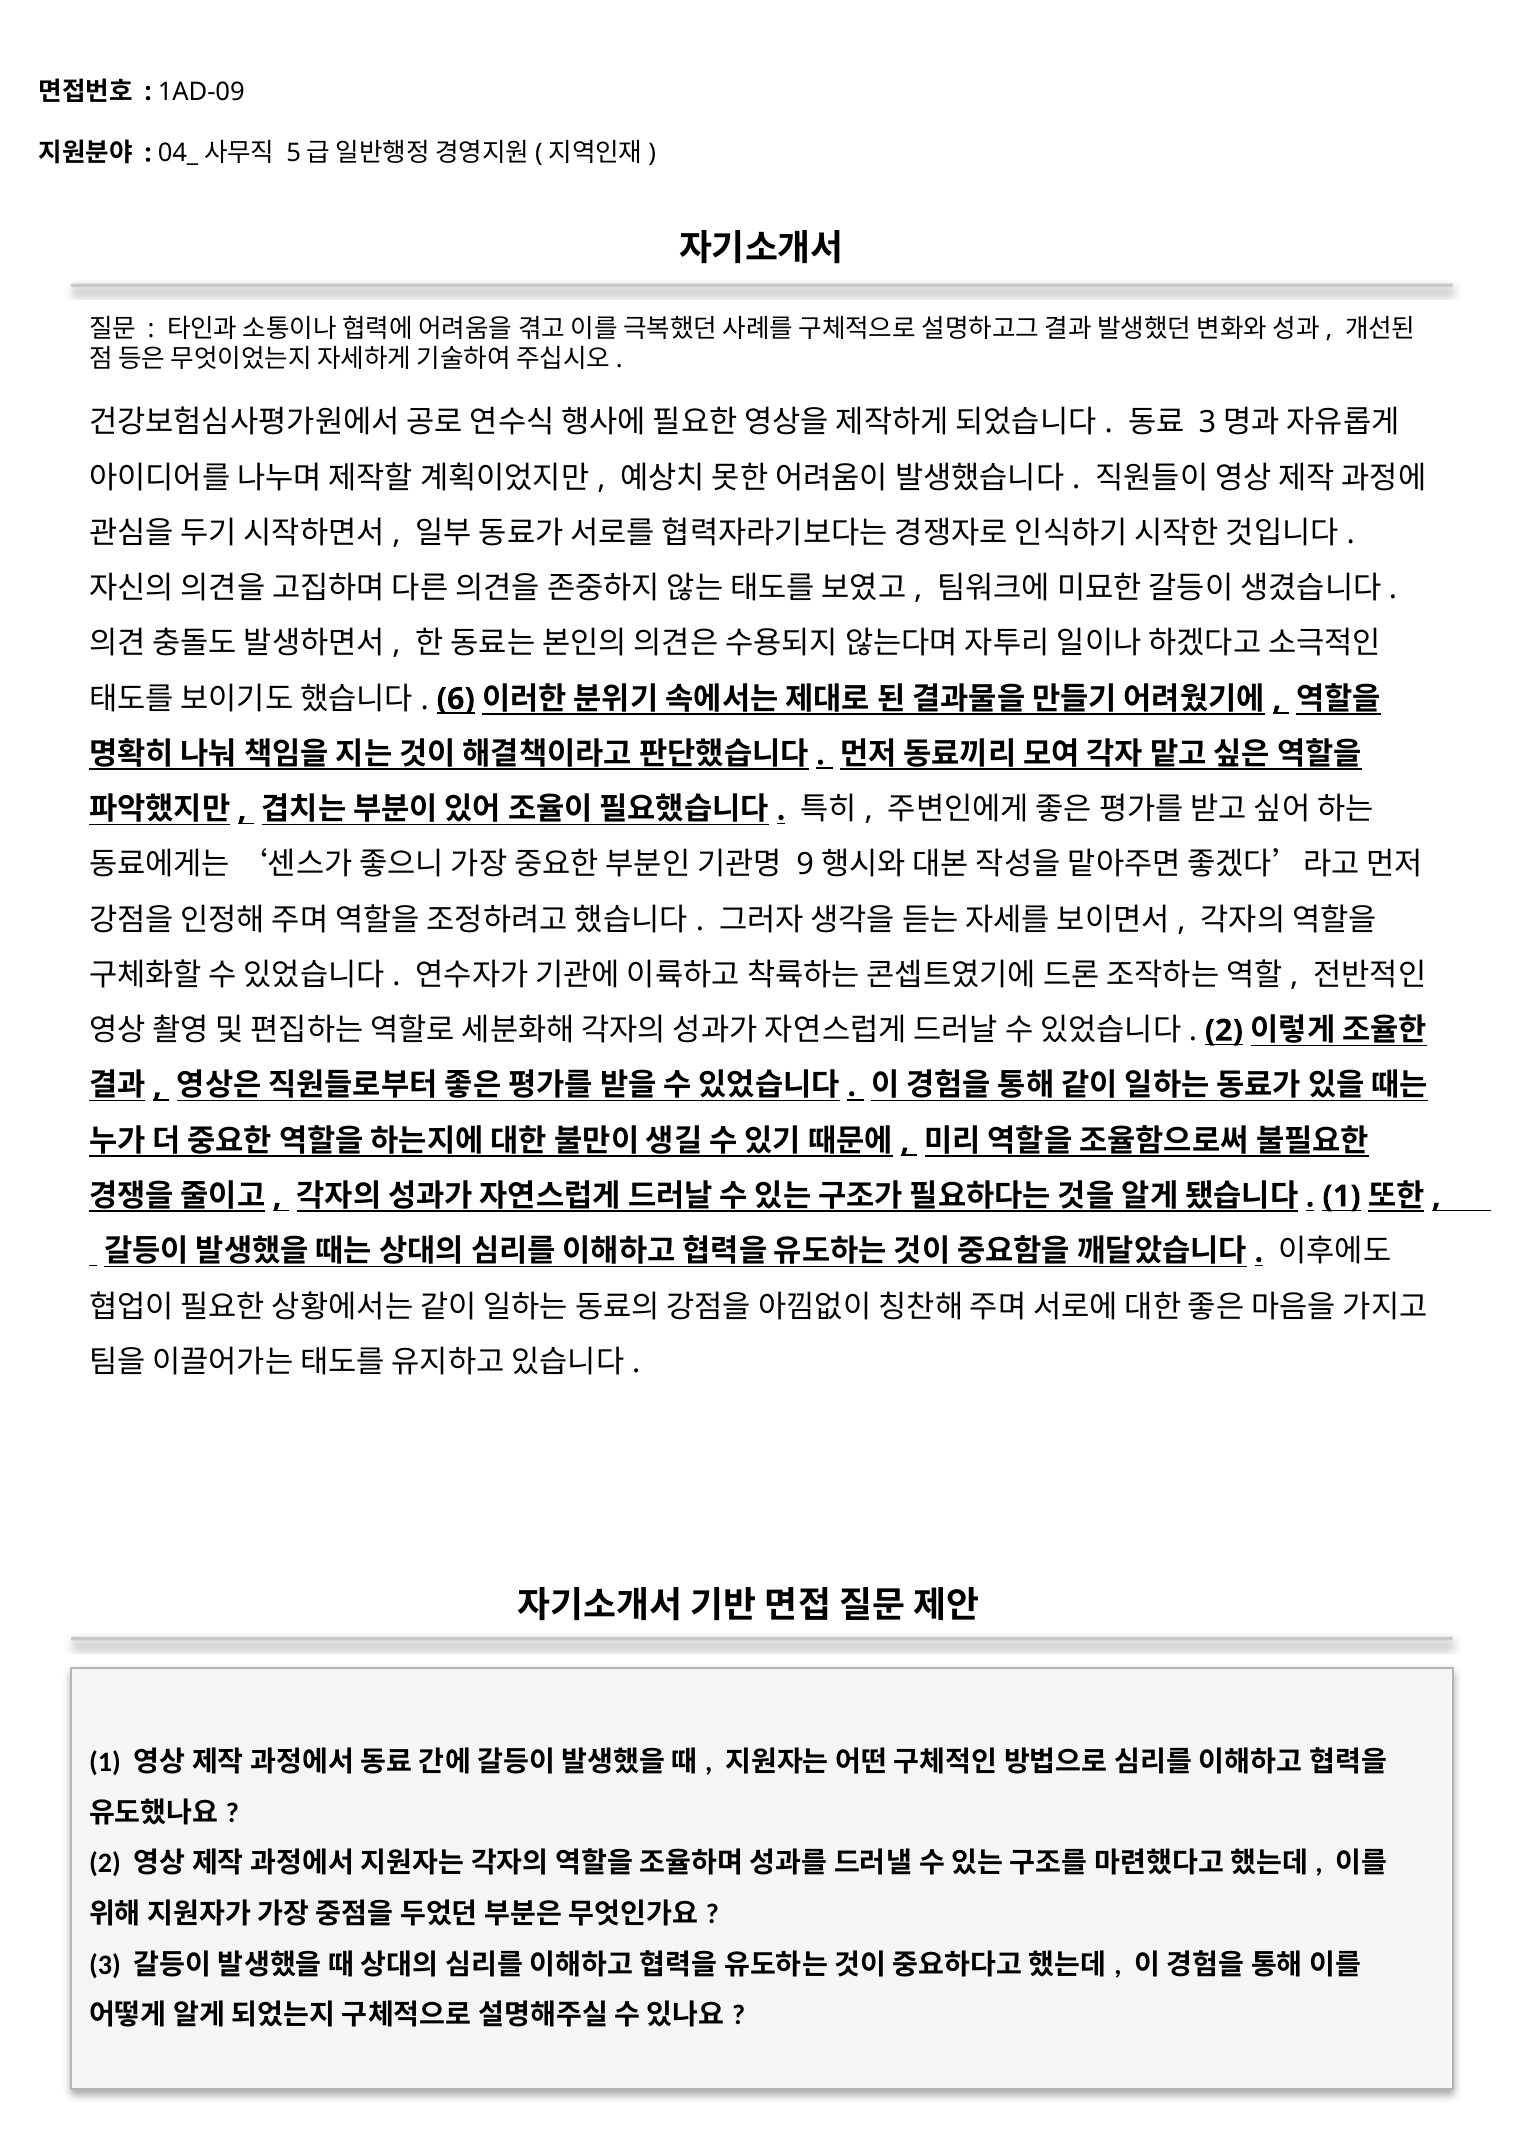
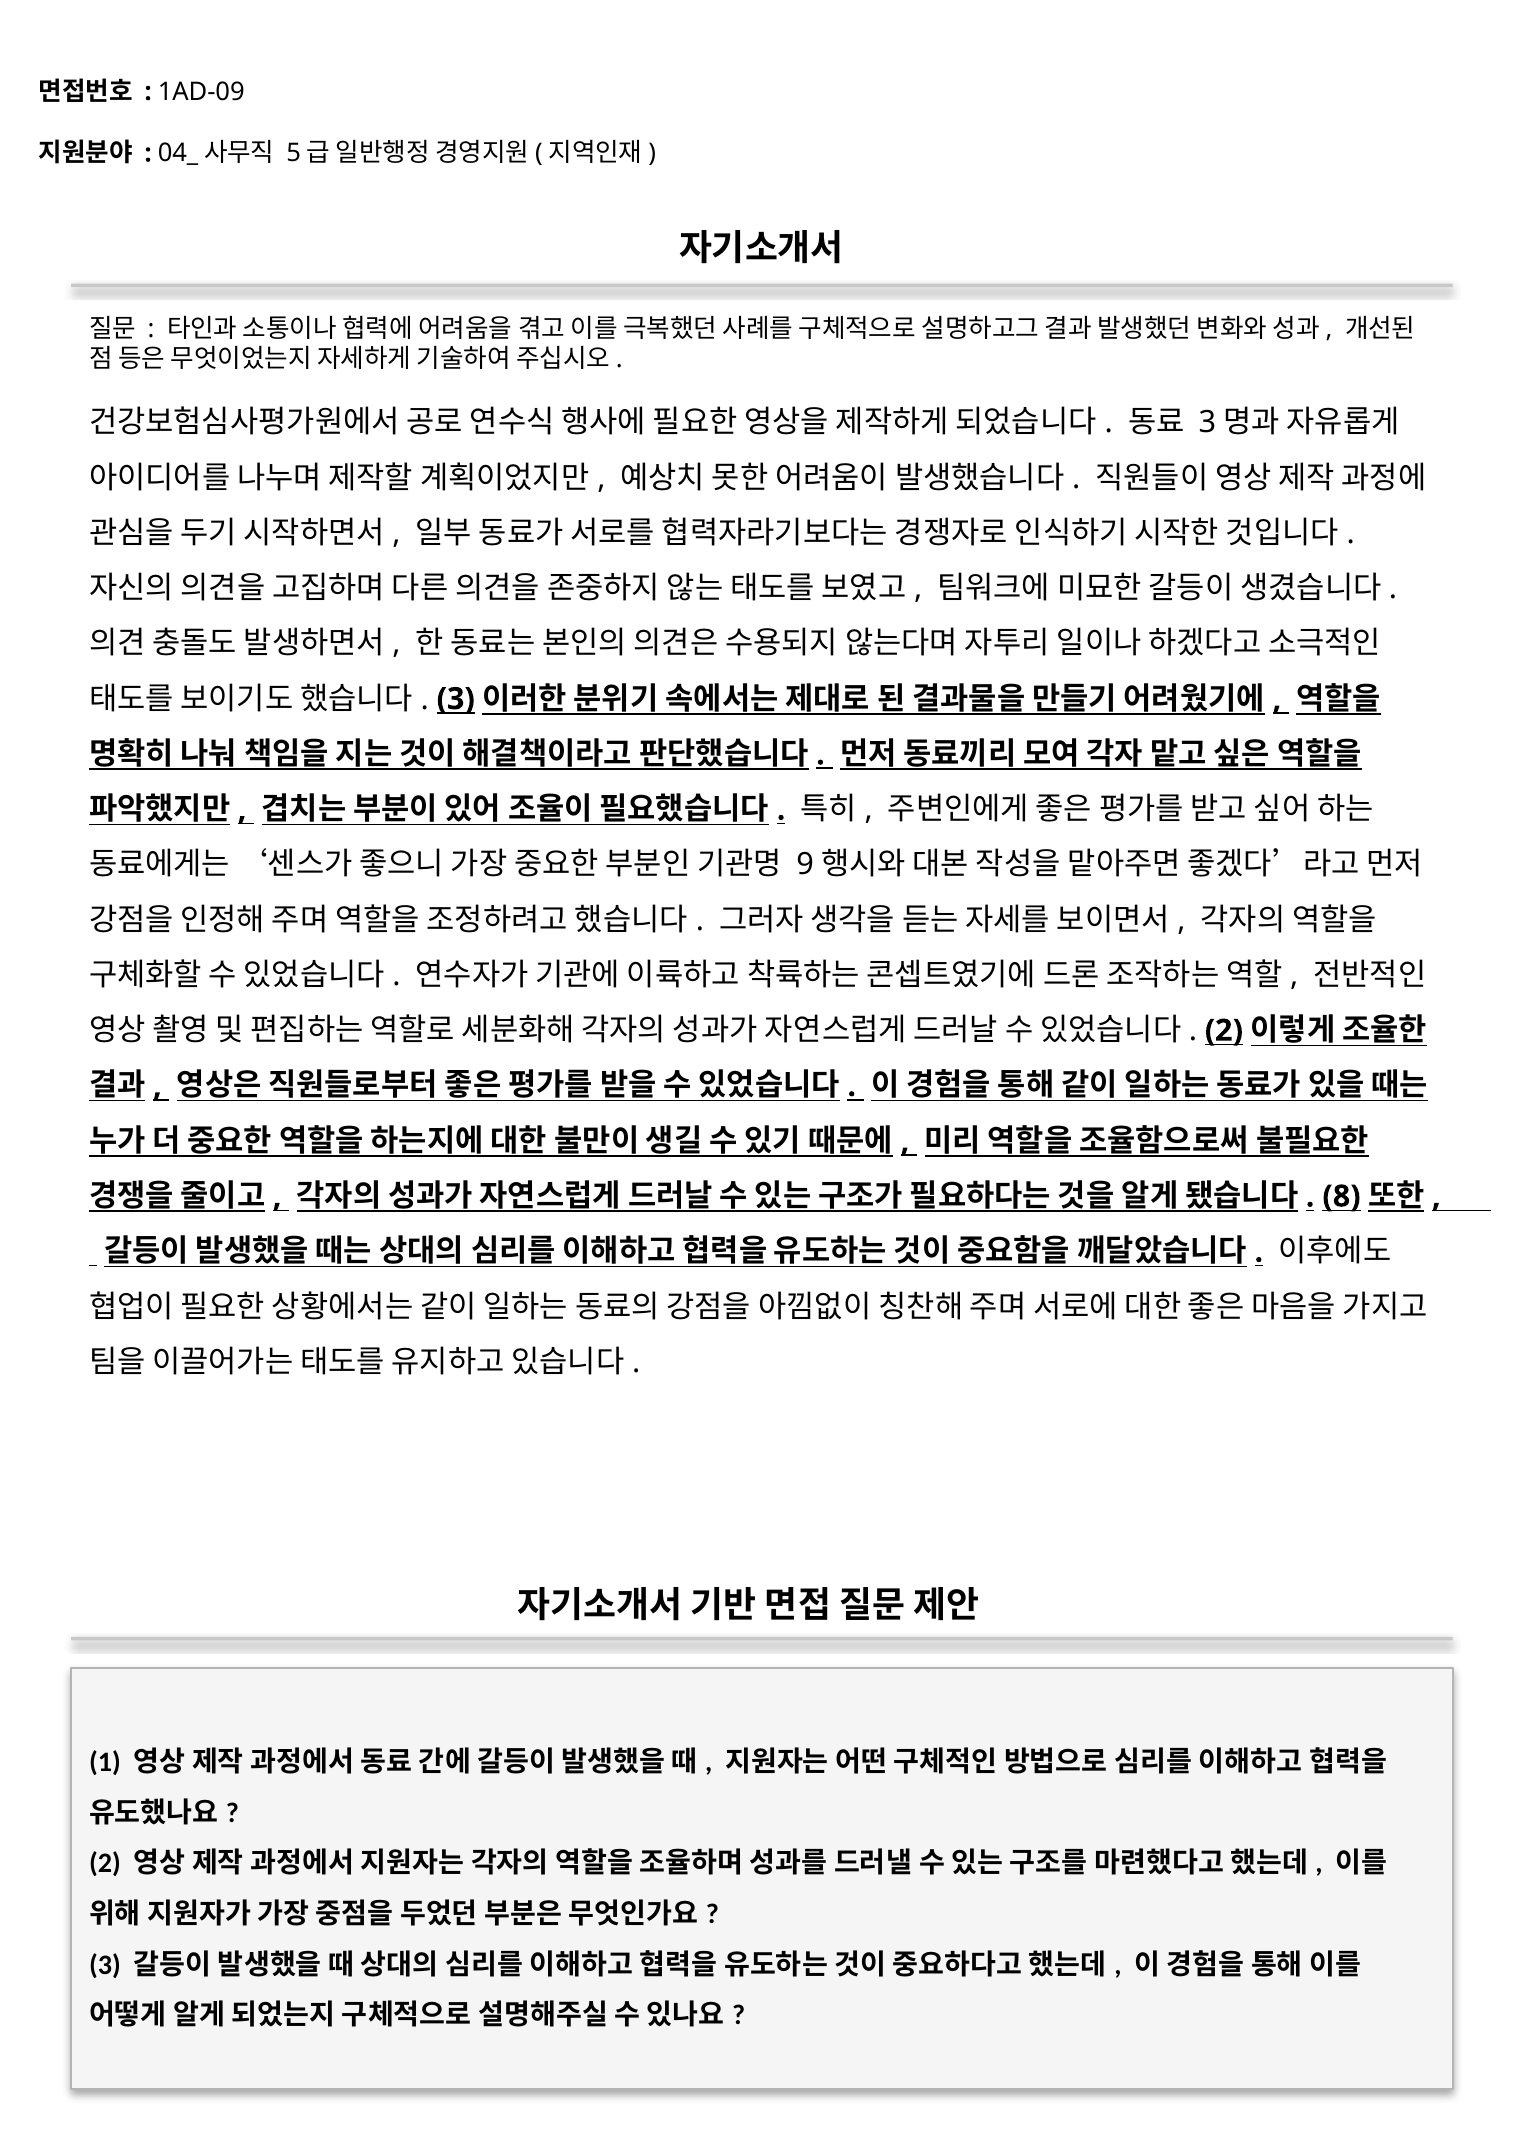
6: 6 -> 3 (456, 699)
1: 1 -> 8 (1342, 1196)
